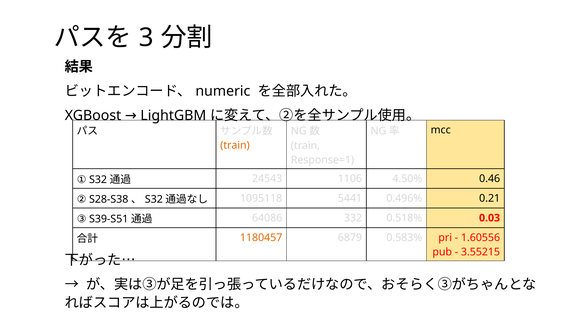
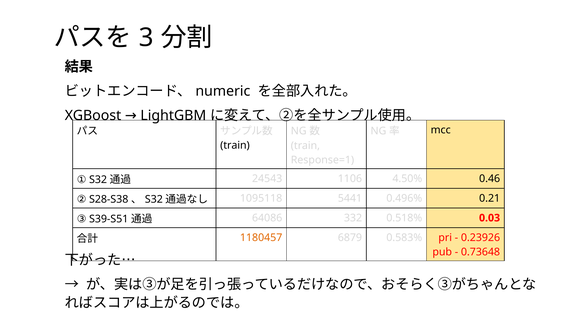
train colour: orange -> black (235, 145)
1.60556: 1.60556 -> 0.23926 (480, 237)
3.55215: 3.55215 -> 0.73648 (480, 252)
